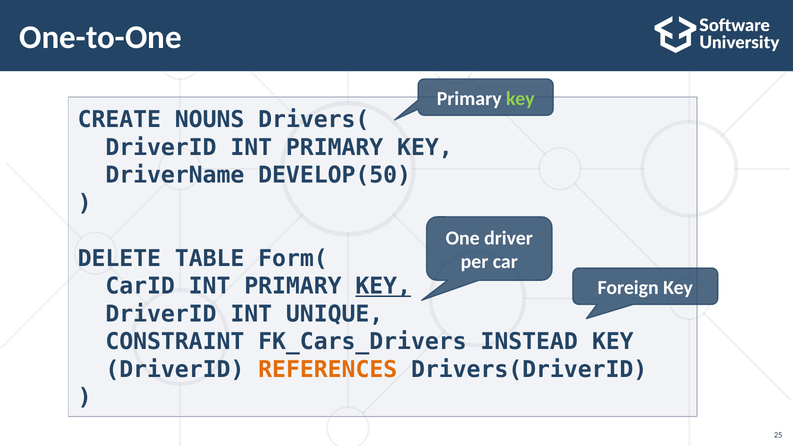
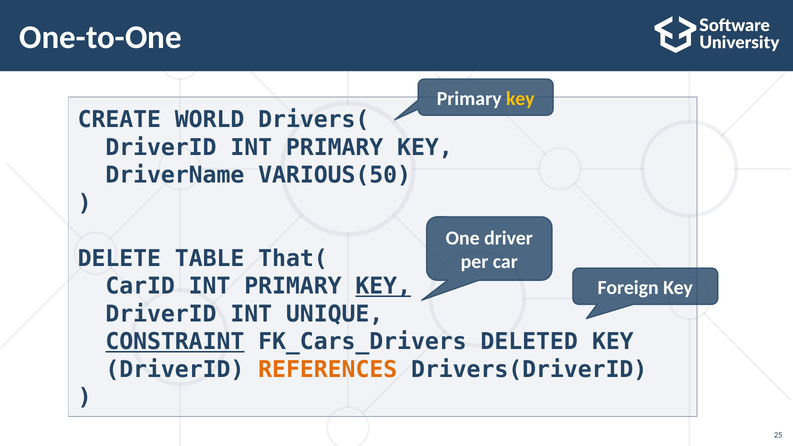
key colour: light green -> yellow (520, 99)
NOUNS: NOUNS -> WORLD (210, 120)
DEVELOP(50: DEVELOP(50 -> VARIOUS(50 (335, 175)
Form(: Form( -> That( (293, 259)
CONSTRAINT underline: none -> present (175, 342)
INSTEAD: INSTEAD -> DELETED (529, 342)
